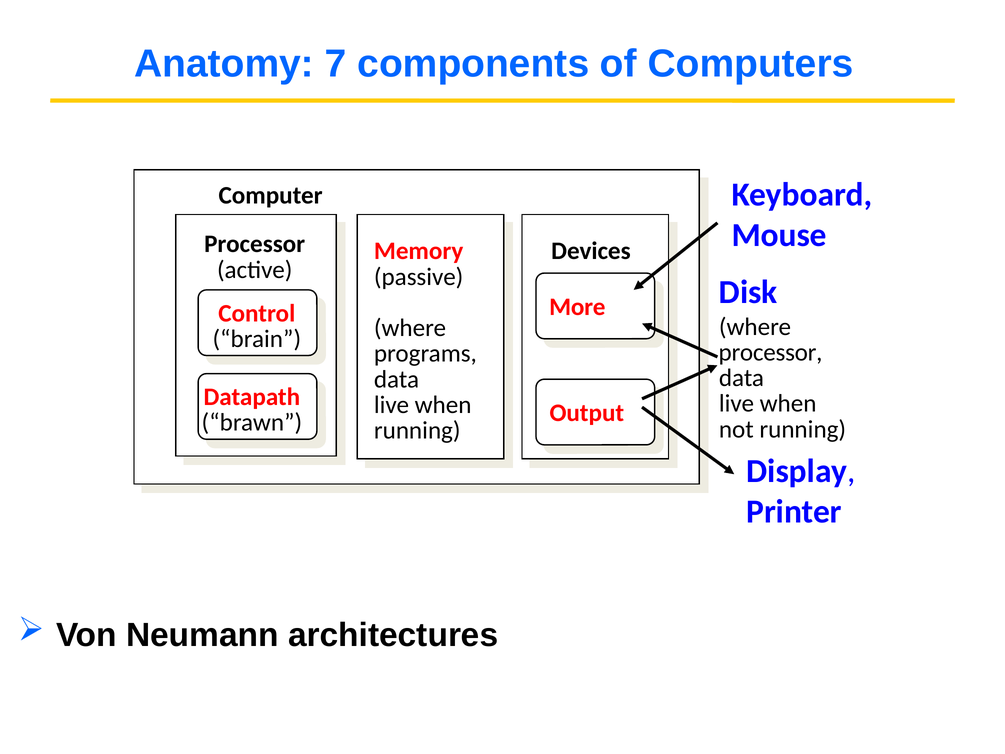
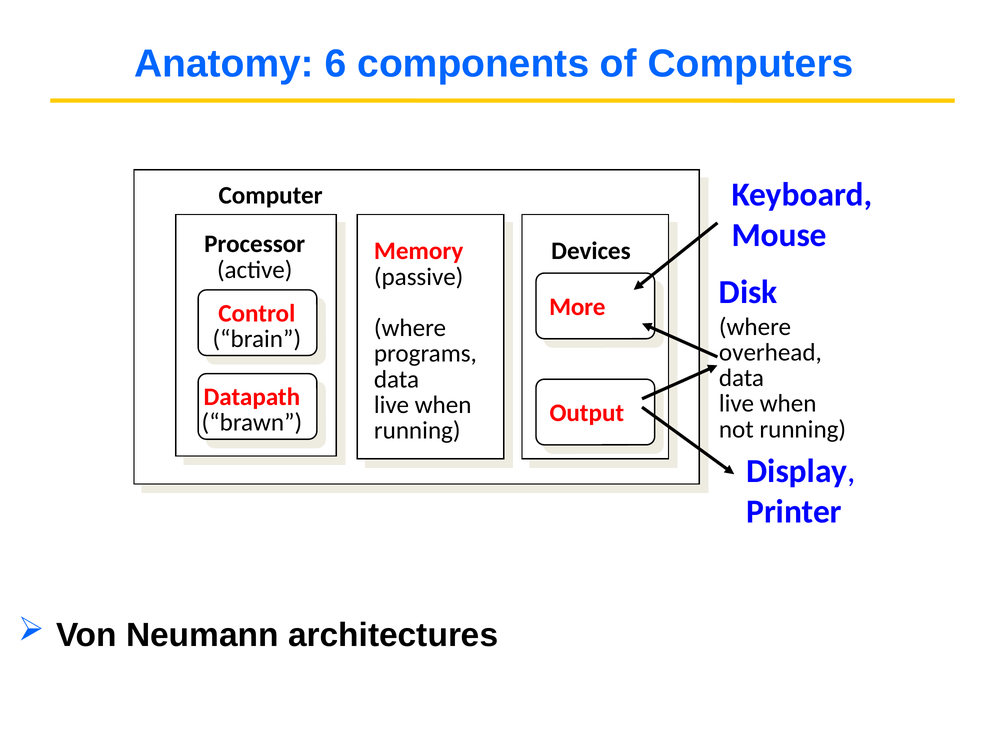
7: 7 -> 6 (336, 64)
processor: processor -> overhead (770, 352)
